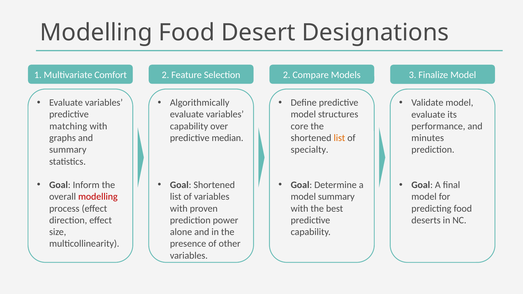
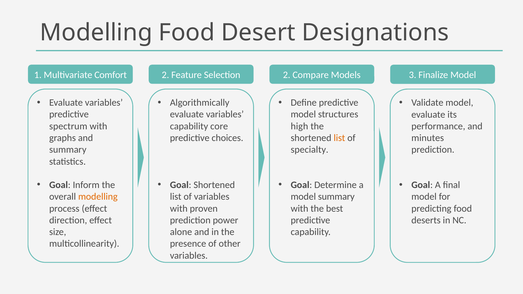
matching: matching -> spectrum (68, 126)
over: over -> core (219, 126)
core: core -> high (299, 126)
median: median -> choices (227, 138)
modelling colour: red -> orange (98, 197)
